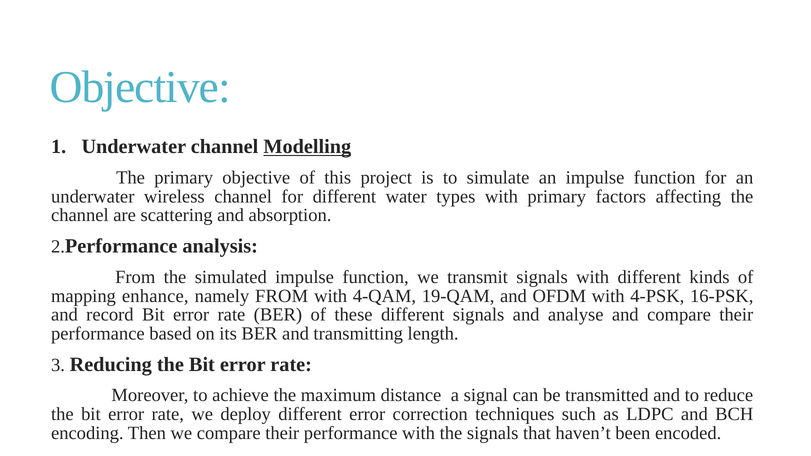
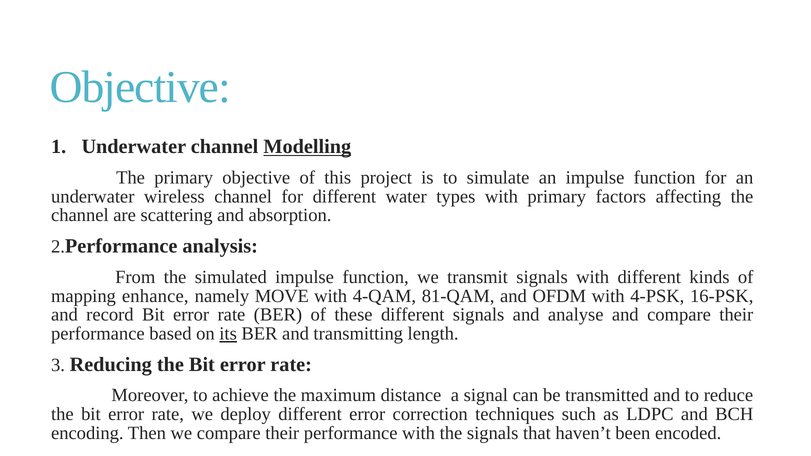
namely FROM: FROM -> MOVE (282, 296)
19-QAM: 19-QAM -> 81-QAM (458, 296)
its underline: none -> present (228, 334)
